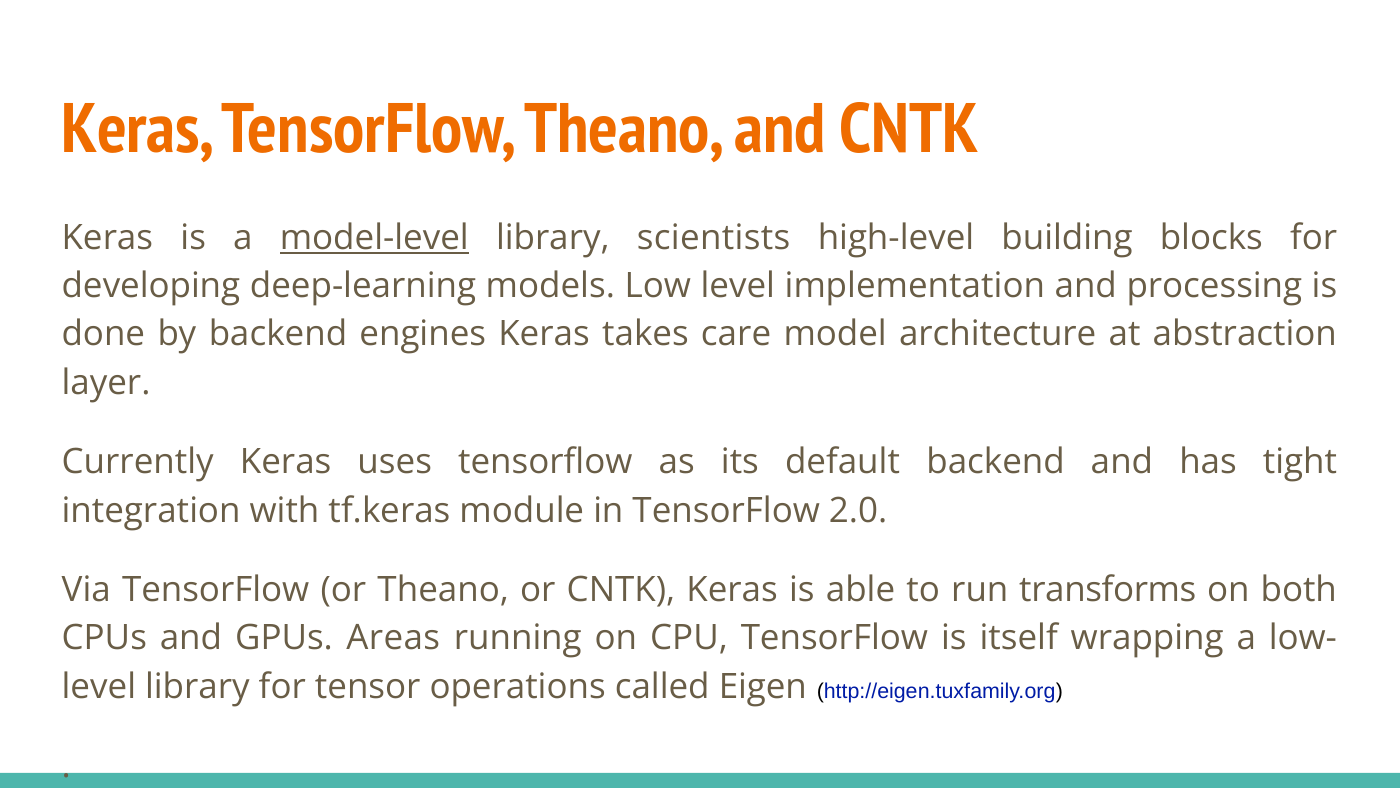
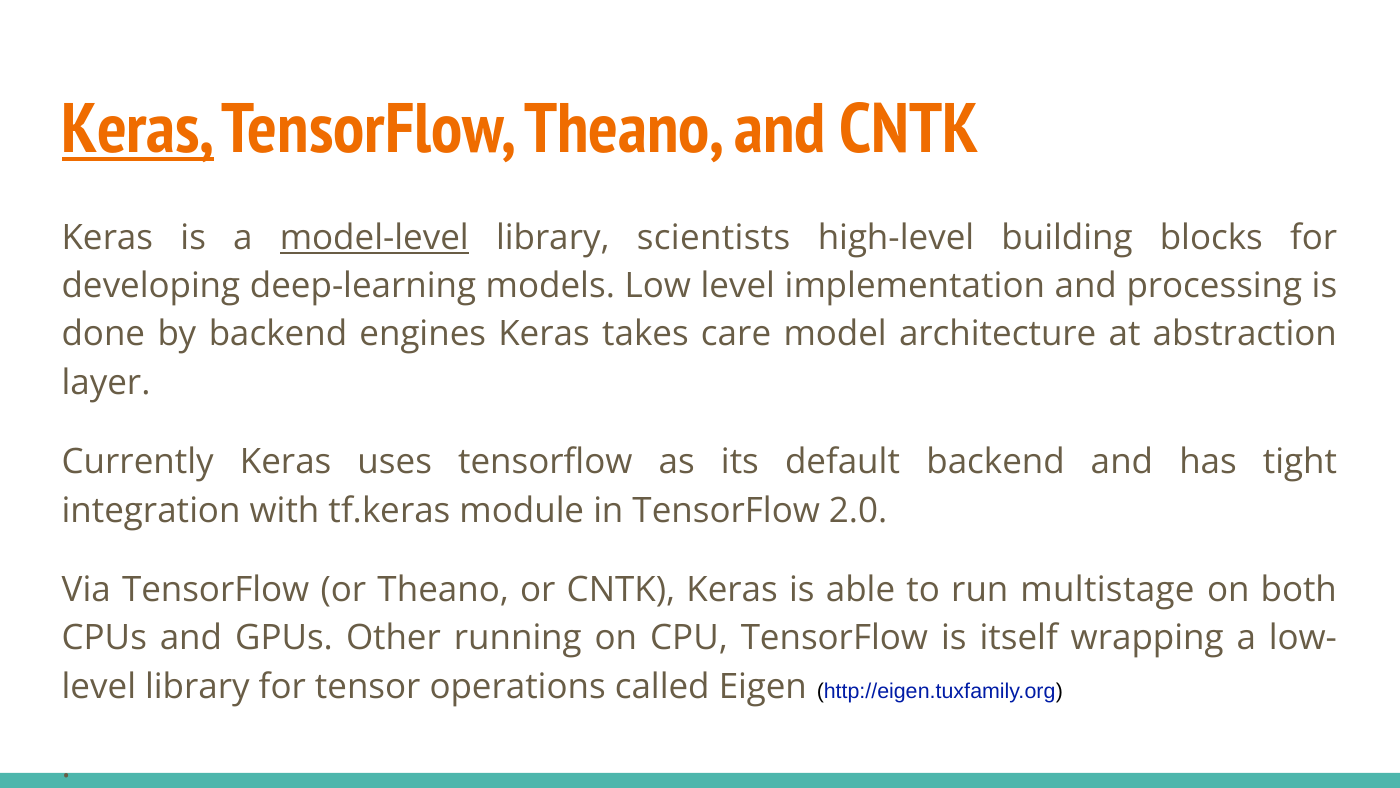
Keras underline: none -> present (138, 129)
transforms: transforms -> multistage (1107, 590)
Areas: Areas -> Other (393, 638)
